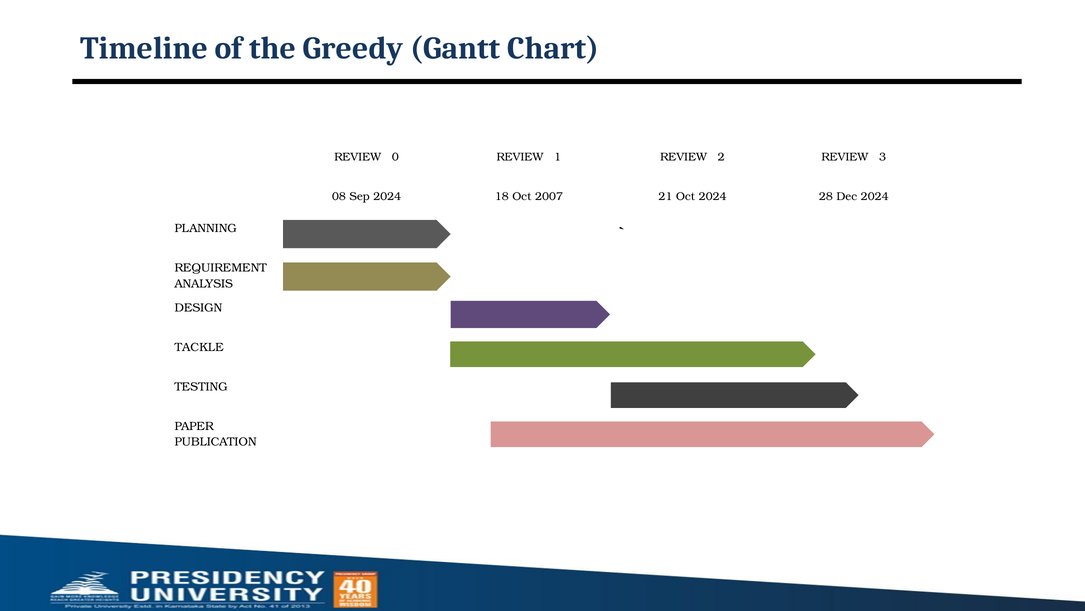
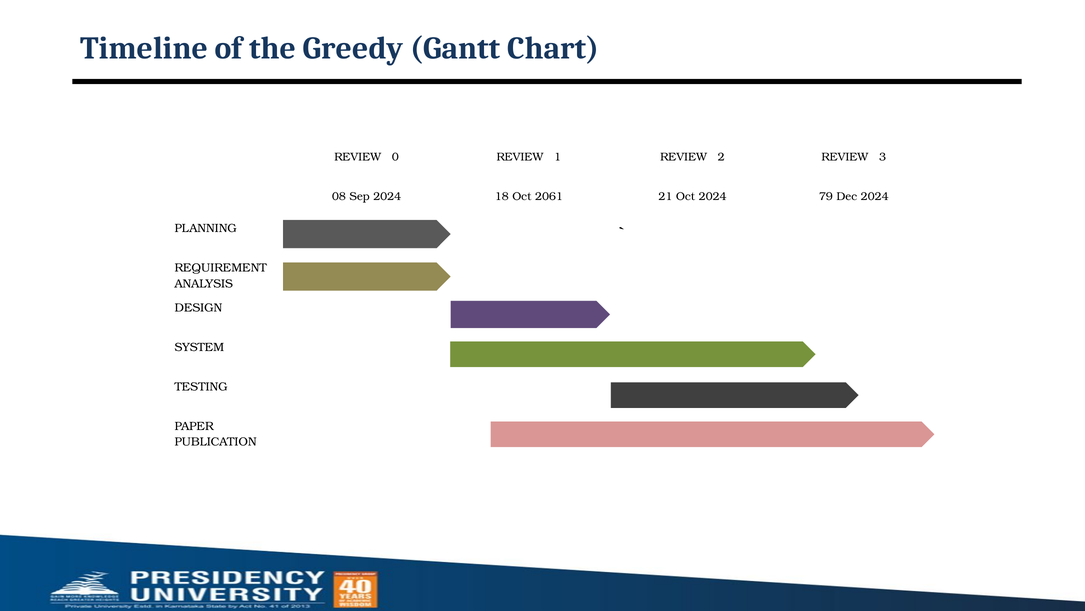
2007: 2007 -> 2061 (549, 196)
28: 28 -> 79 (826, 196)
TACKLE: TACKLE -> SYSTEM (199, 347)
